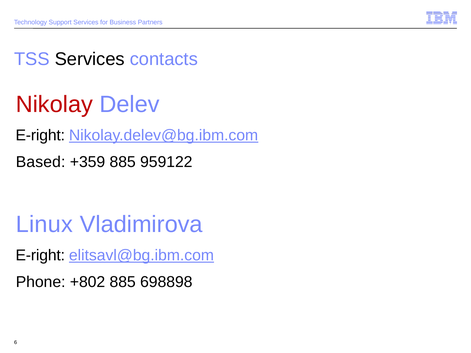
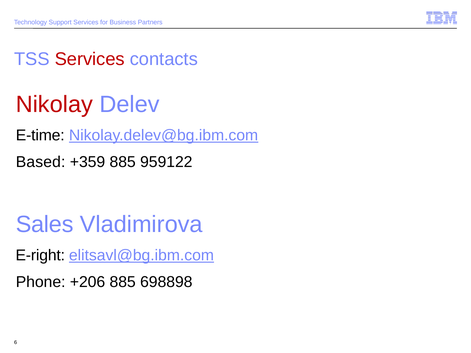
Services colour: black -> red (90, 59)
E-right: E-right -> E-time (40, 135)
Linux: Linux -> Sales (45, 225)
+802: +802 -> +206 (88, 282)
